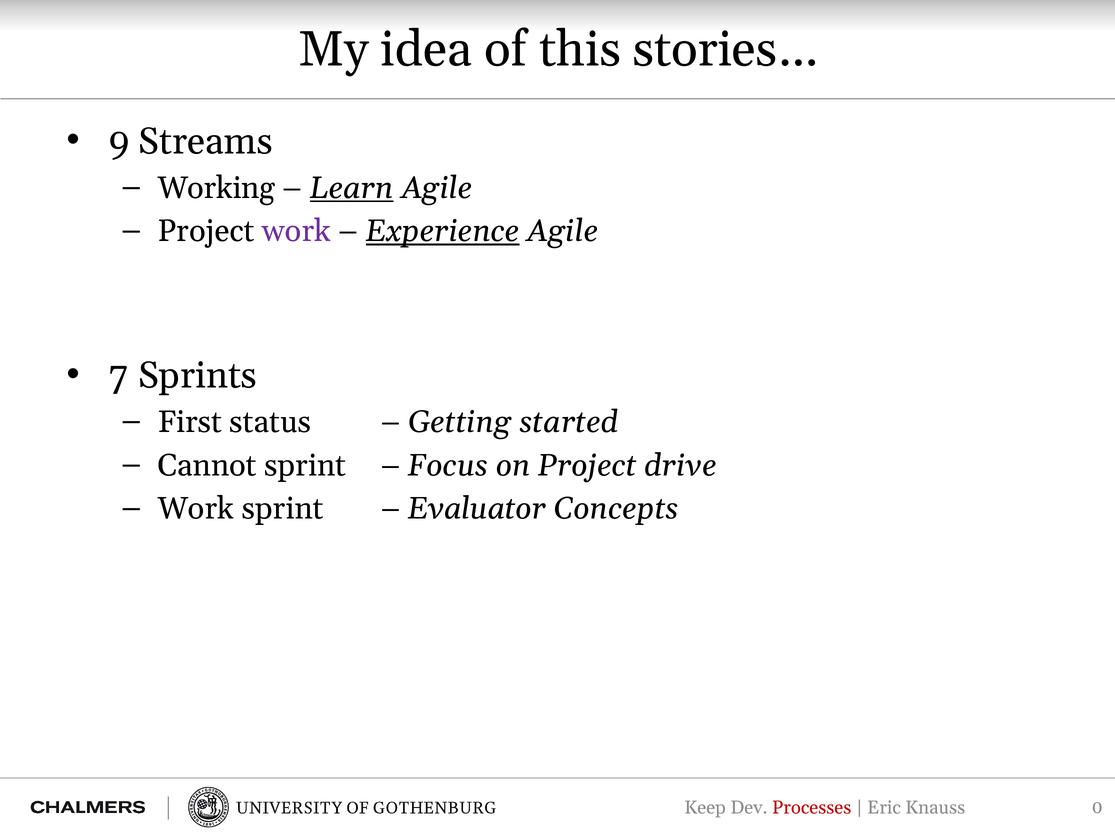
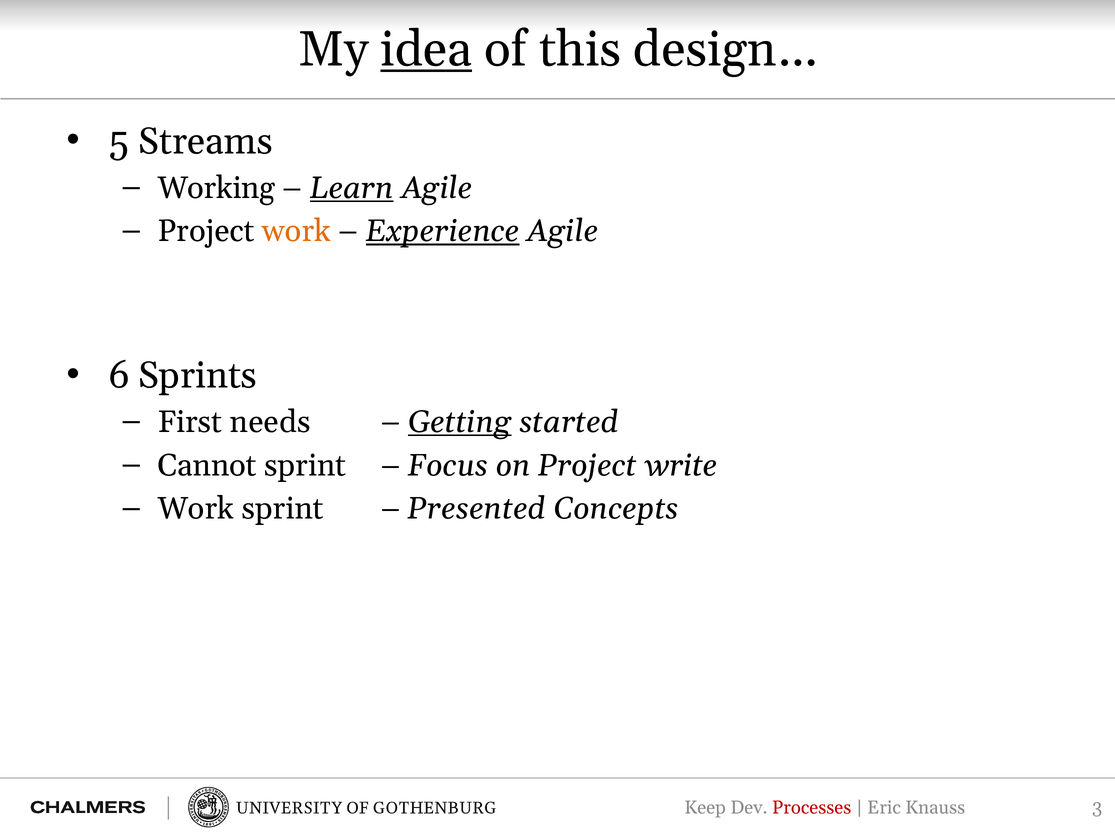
idea underline: none -> present (426, 49)
stories…: stories… -> design… (725, 49)
9: 9 -> 5 (119, 141)
work colour: purple -> orange (296, 231)
7: 7 -> 6 (119, 375)
status: status -> needs (270, 422)
Getting underline: none -> present (460, 422)
drive: drive -> write (681, 465)
Evaluator: Evaluator -> Presented (477, 509)
0: 0 -> 3 (1097, 807)
